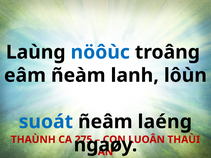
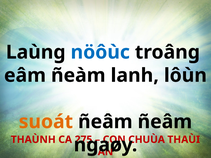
suoát colour: blue -> orange (46, 122)
ñeâm laéng: laéng -> ñeâm (165, 122)
LUOÂN: LUOÂN -> CHUÙA (147, 140)
